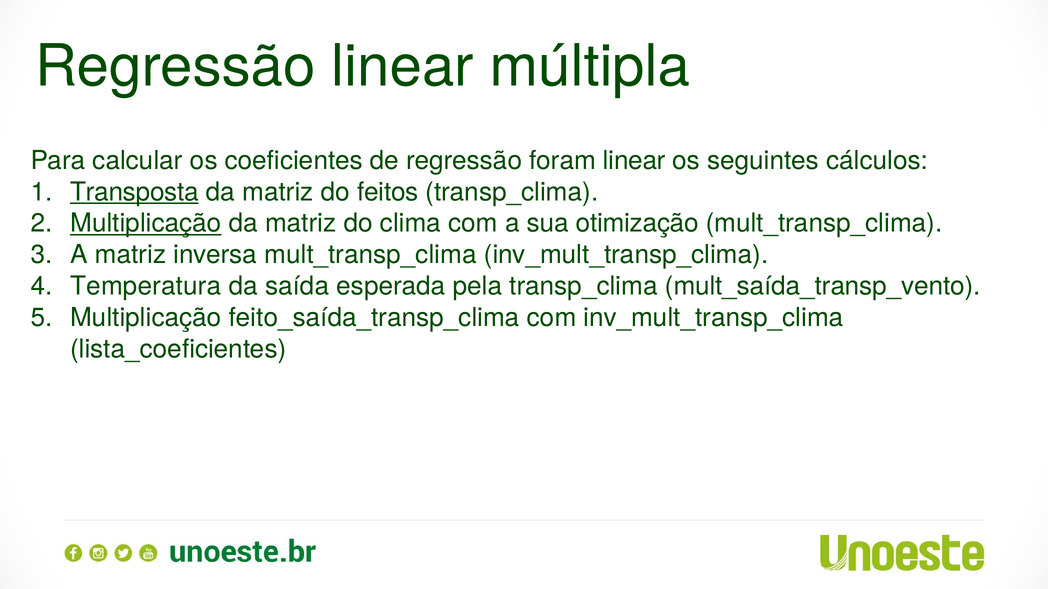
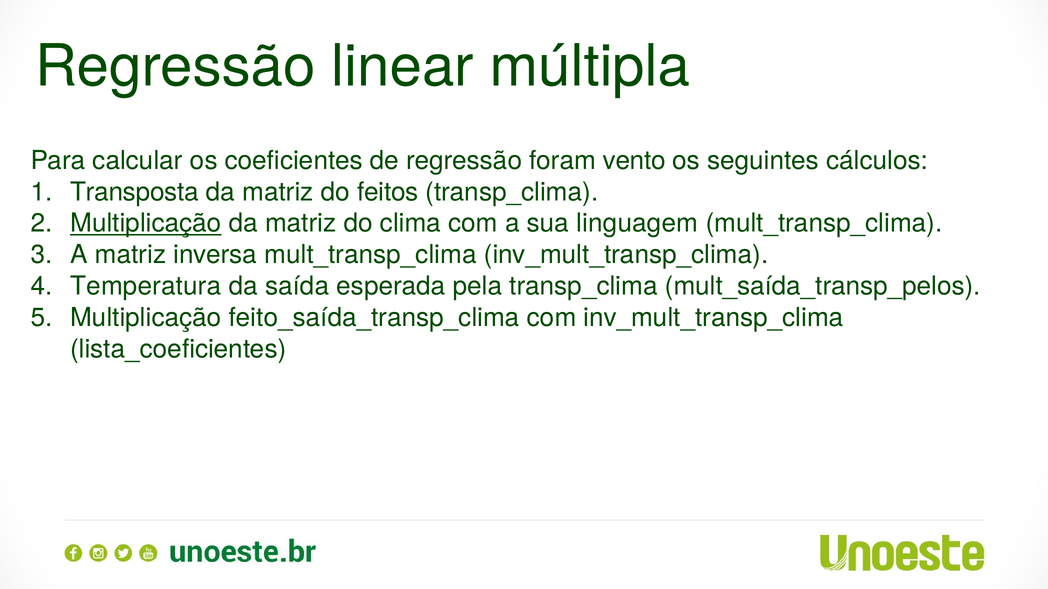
foram linear: linear -> vento (634, 161)
Transposta underline: present -> none (134, 192)
otimização: otimização -> linguagem (637, 224)
mult_saída_transp_vento: mult_saída_transp_vento -> mult_saída_transp_pelos (823, 286)
